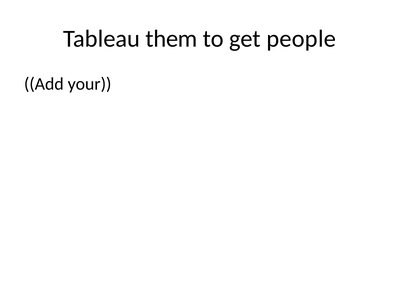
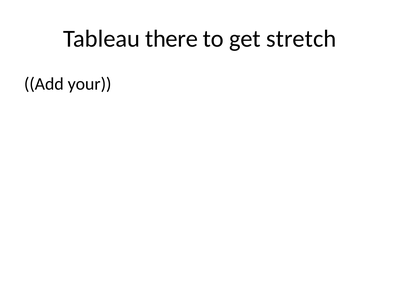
them: them -> there (172, 39)
people: people -> stretch (301, 39)
